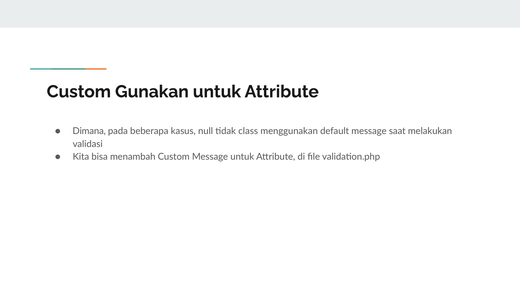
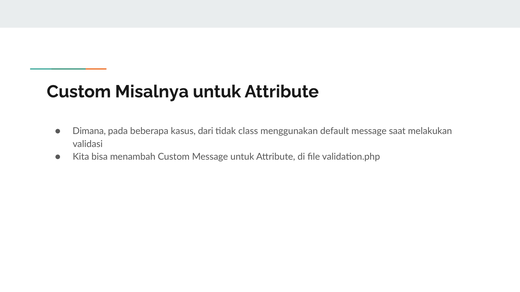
Gunakan: Gunakan -> Misalnya (152, 92)
null: null -> dari (206, 131)
